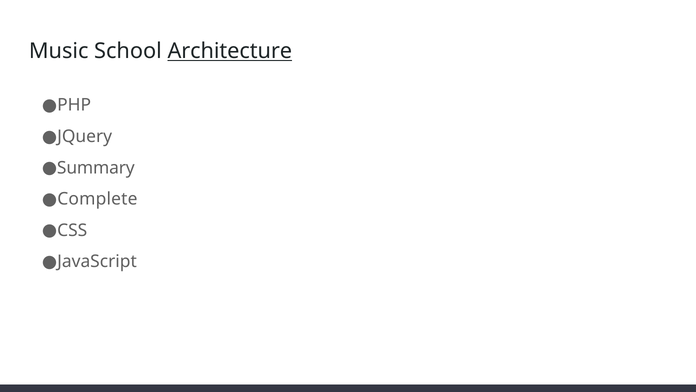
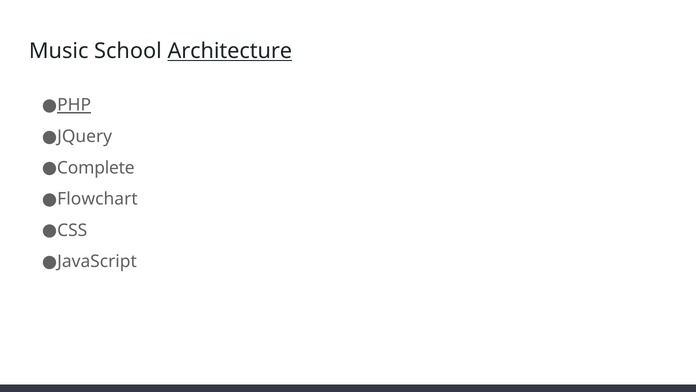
PHP underline: none -> present (74, 105)
Summary: Summary -> Complete (96, 168)
Complete: Complete -> Flowchart (97, 199)
